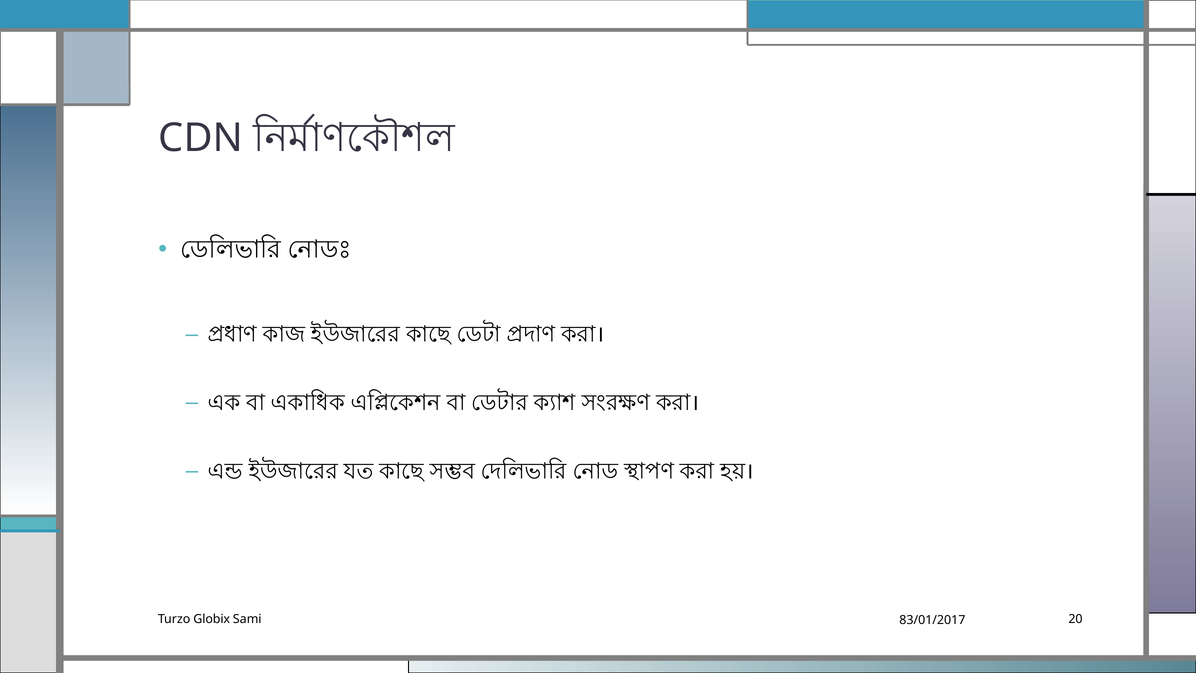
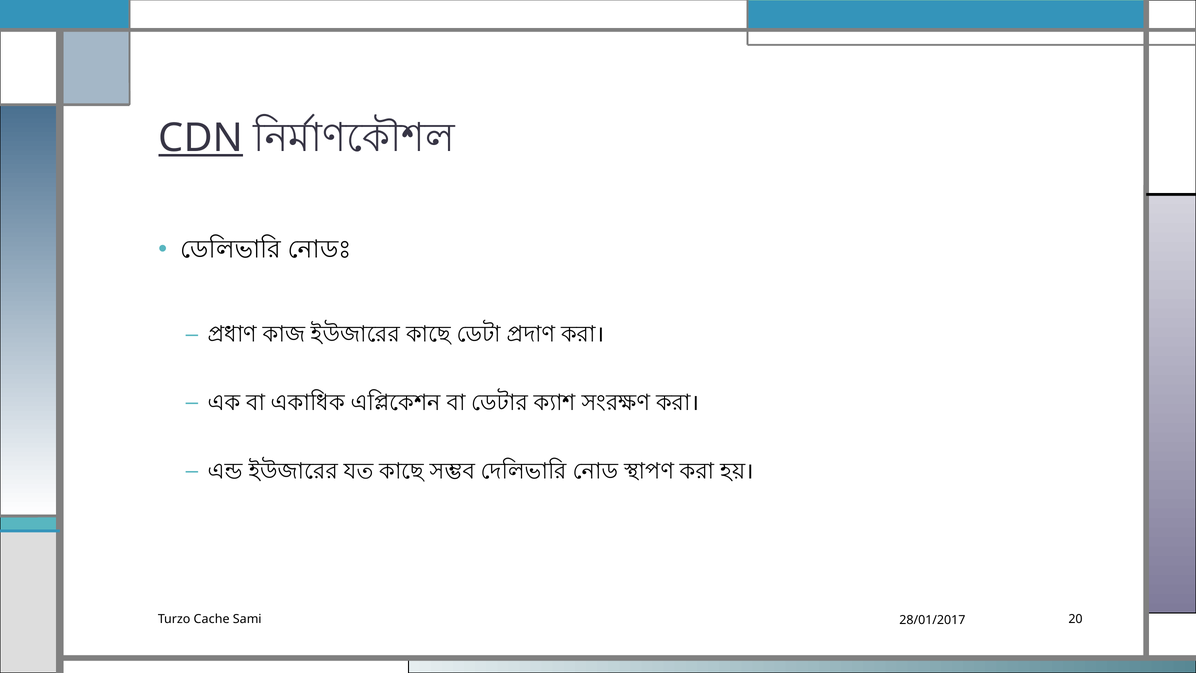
CDN underline: none -> present (201, 138)
Globix: Globix -> Cache (212, 619)
83/01/2017: 83/01/2017 -> 28/01/2017 (932, 620)
